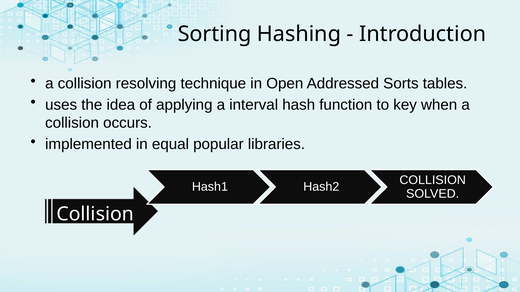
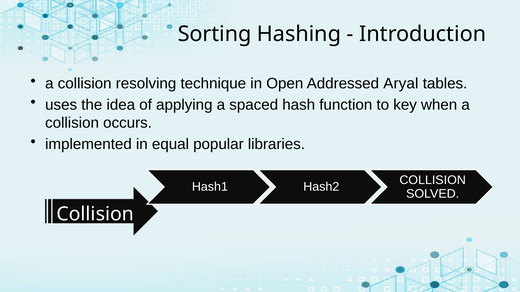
Sorts: Sorts -> Aryal (401, 84)
interval: interval -> spaced (254, 105)
